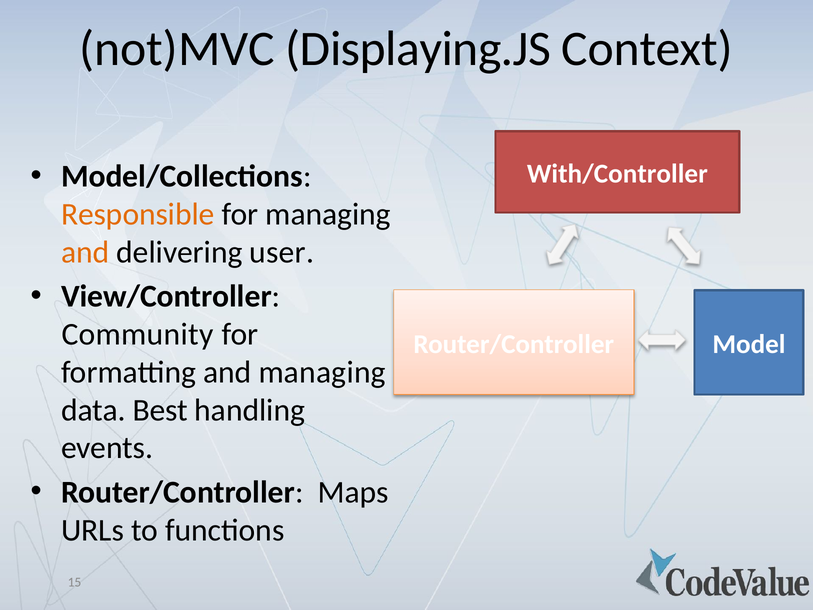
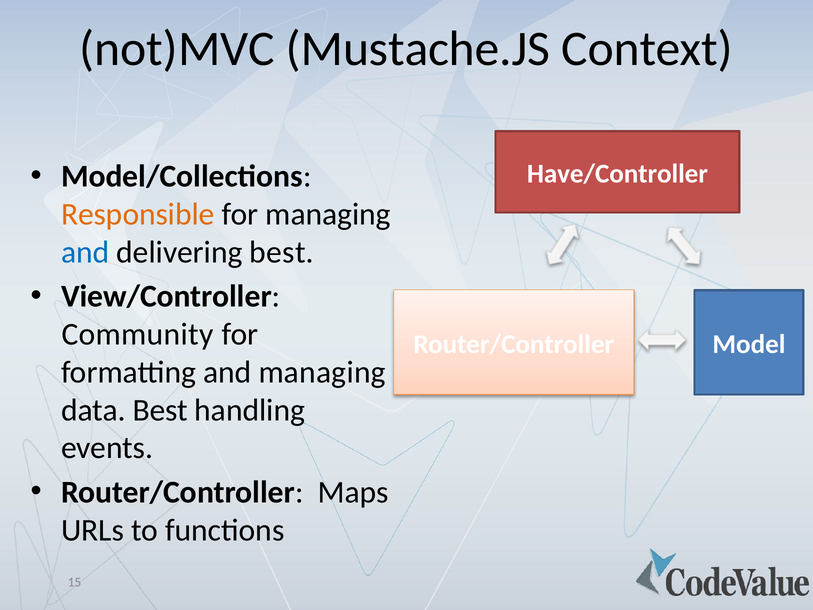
Displaying.JS: Displaying.JS -> Mustache.JS (418, 49)
With/Controller: With/Controller -> Have/Controller (617, 174)
and colour: orange -> blue (85, 252)
delivering user: user -> best (282, 252)
